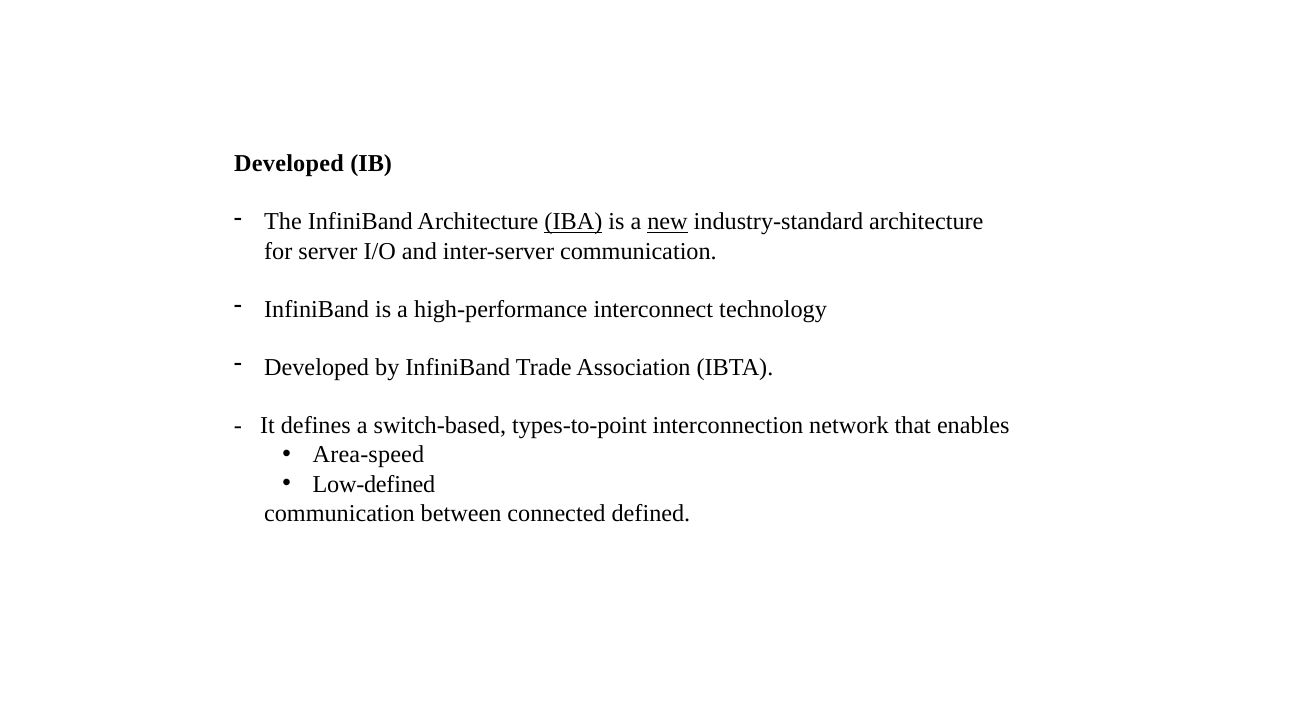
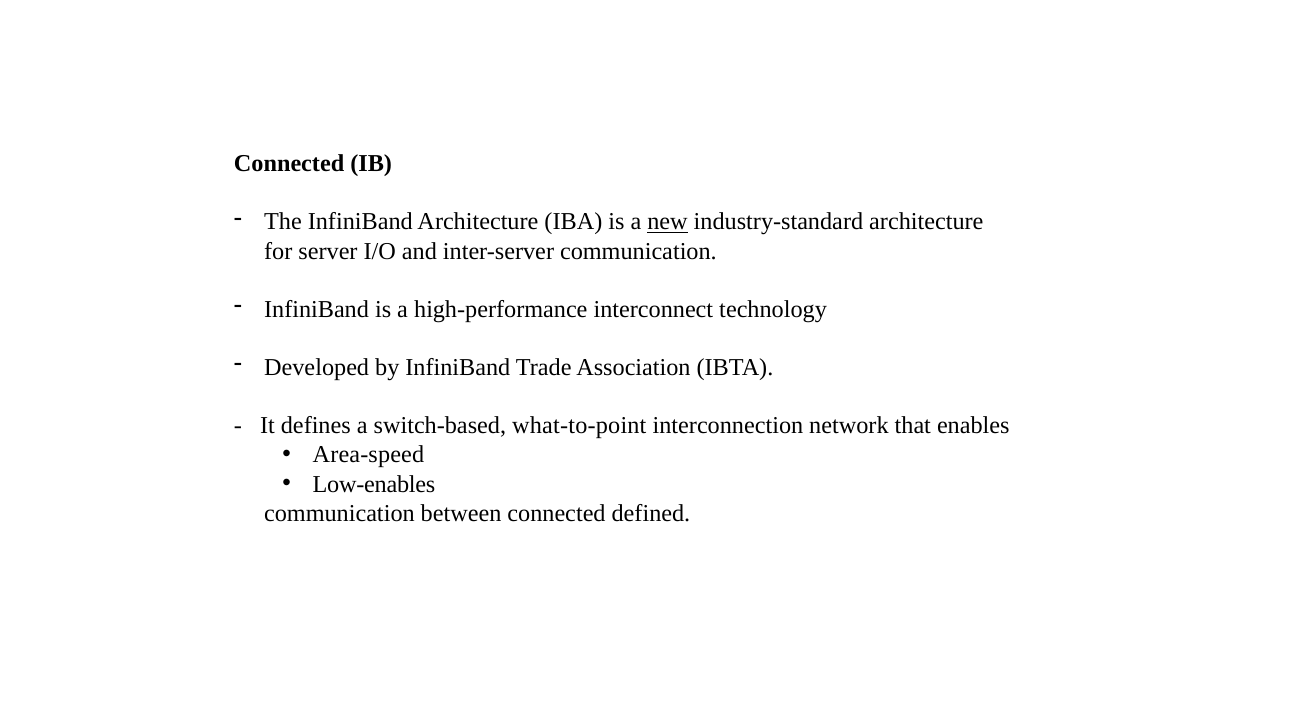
Developed: Developed -> Connected (289, 164)
IBA underline: present -> none (573, 222)
types-to-point: types-to-point -> what-to-point (579, 425)
Low-defined: Low-defined -> Low-enables (374, 484)
